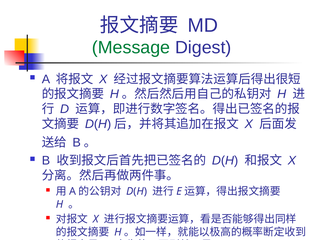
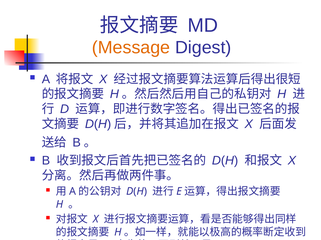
Message colour: green -> orange (131, 48)
